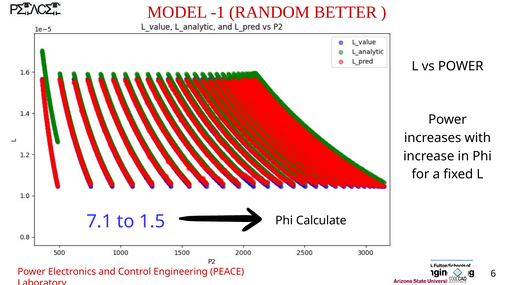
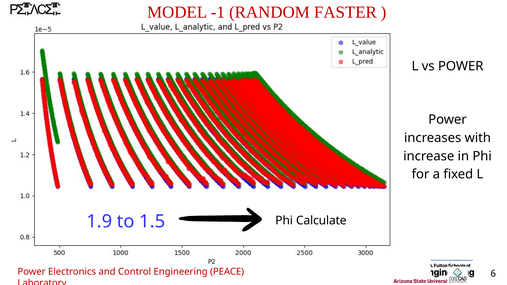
BETTER: BETTER -> FASTER (345, 12)
7.1: 7.1 -> 1.9 (99, 222)
